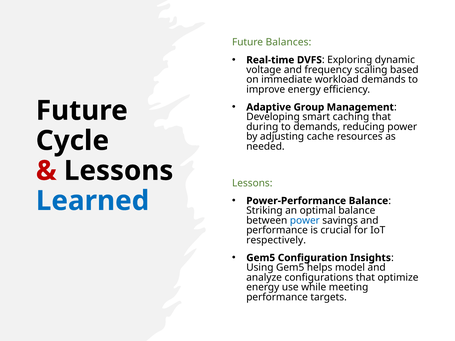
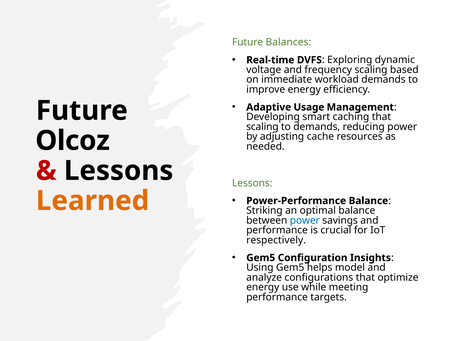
Group: Group -> Usage (309, 107)
during: during -> scaling (262, 127)
Cycle: Cycle -> Olcoz (73, 141)
Learned colour: blue -> orange (93, 201)
